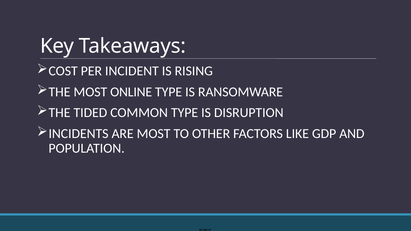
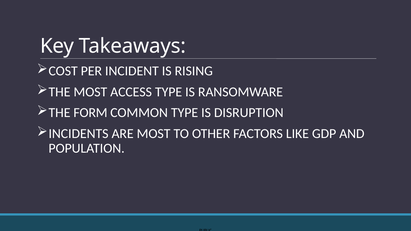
ONLINE: ONLINE -> ACCESS (131, 92)
TIDED: TIDED -> FORM (90, 113)
